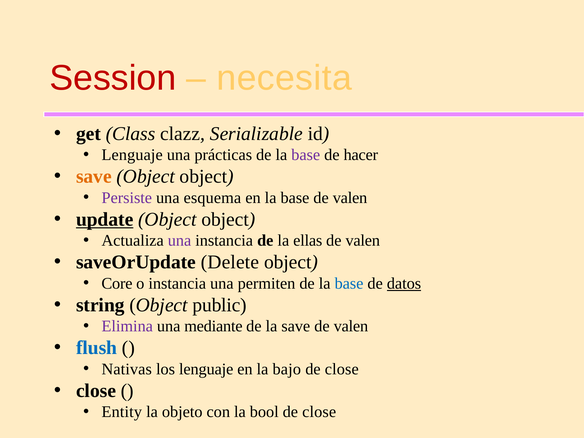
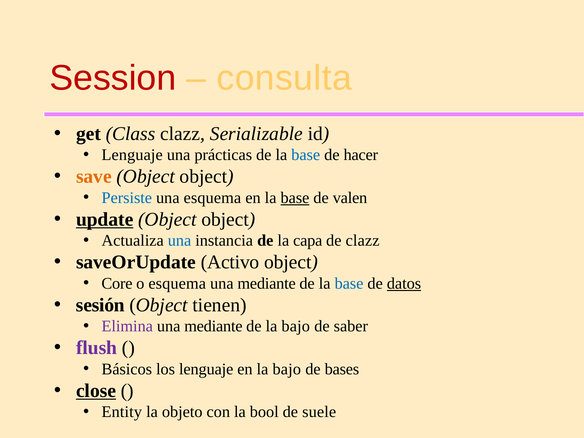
necesita: necesita -> consulta (284, 78)
base colour: purple -> blue (306, 155)
Persiste colour: purple -> blue (127, 198)
base underline: none -> present (295, 198)
una colour: purple -> blue (180, 241)
ellas: ellas -> capa (308, 241)
valen: valen -> clazz (363, 241)
Delete: Delete -> Activo (230, 262)
o instancia: instancia -> esquema (177, 283)
permiten: permiten -> mediante (267, 283)
string: string -> sesión (100, 305)
public: public -> tienen (220, 305)
de la save: save -> bajo (296, 326)
valen: valen -> saber (351, 326)
flush colour: blue -> purple (97, 348)
Nativas: Nativas -> Básicos (127, 369)
close: close -> bases (342, 369)
close underline: none -> present (96, 391)
close: close -> suele (319, 412)
